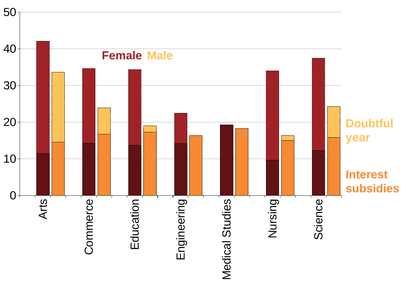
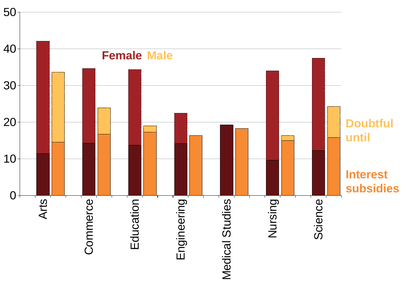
year: year -> until (358, 138)
